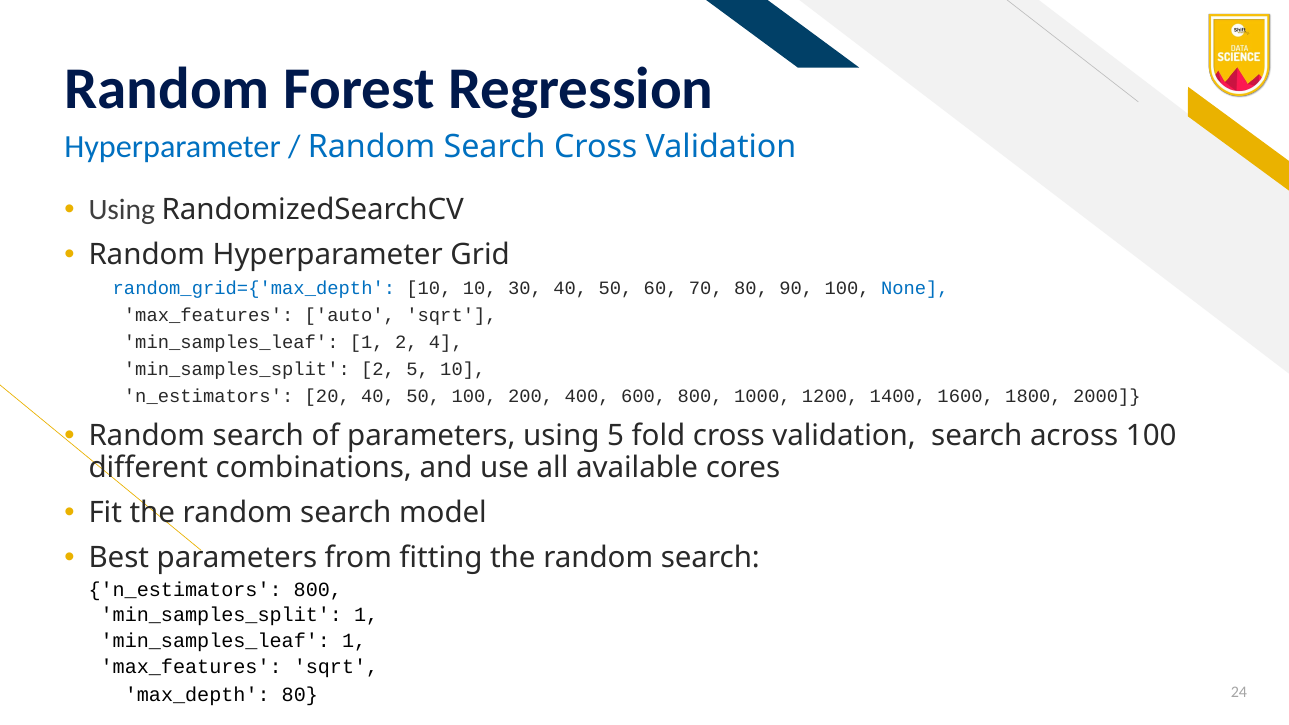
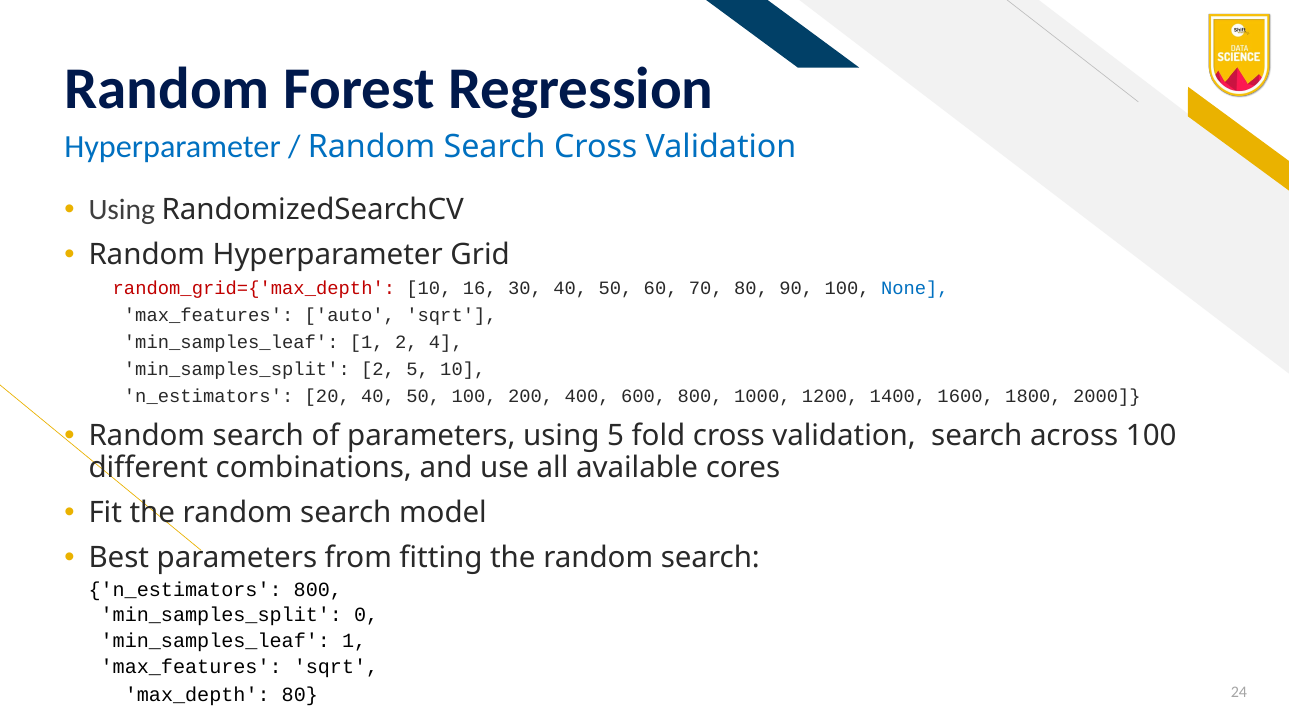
random_grid={'max_depth colour: blue -> red (254, 288)
10 10: 10 -> 16 (480, 288)
min_samples_split 1: 1 -> 0 (366, 615)
